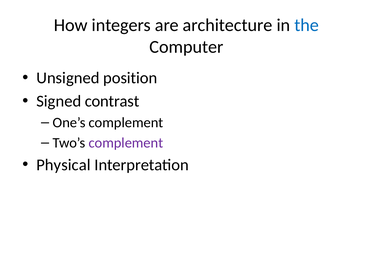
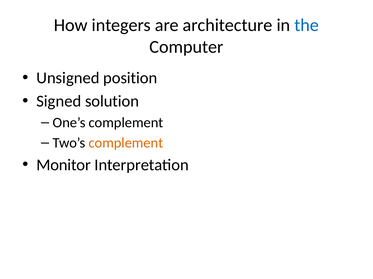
contrast: contrast -> solution (112, 101)
complement colour: purple -> orange (126, 143)
Physical: Physical -> Monitor (64, 165)
